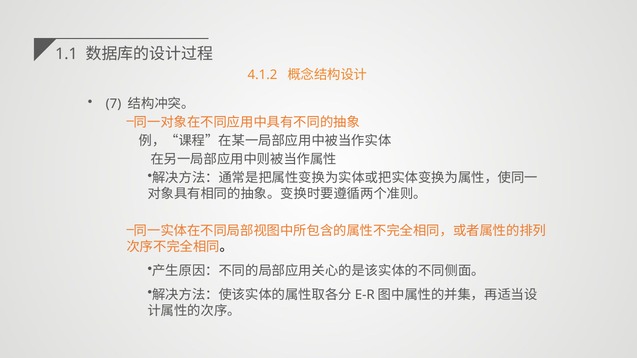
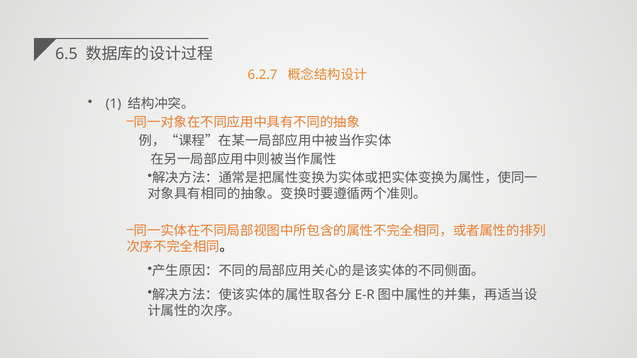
1.1: 1.1 -> 6.5 (66, 54)
4.1.2: 4.1.2 -> 6.2.7 (262, 75)
7: 7 -> 1 (113, 104)
